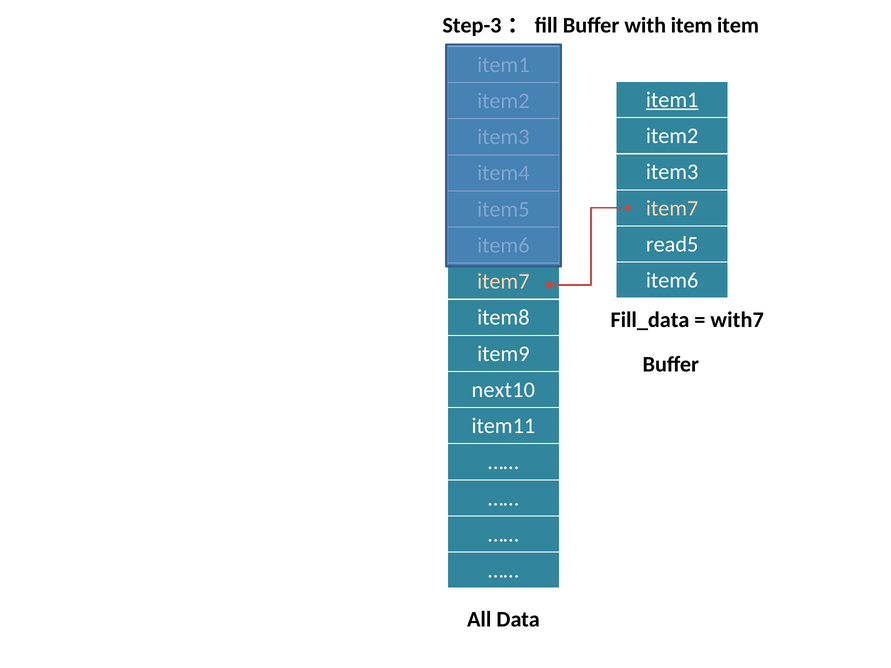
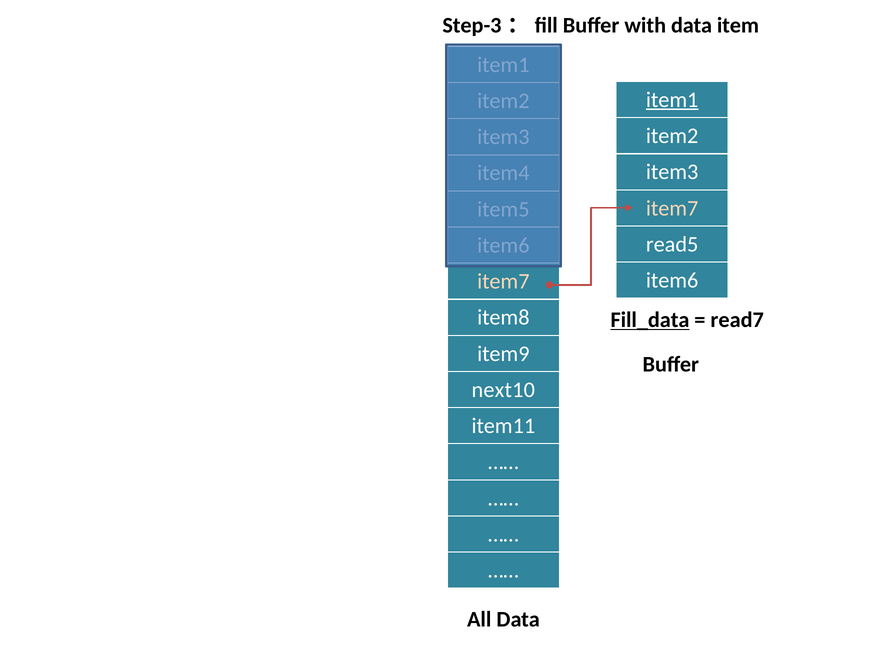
with item: item -> data (692, 25)
Fill_data underline: none -> present (650, 320)
with7: with7 -> read7 (737, 320)
